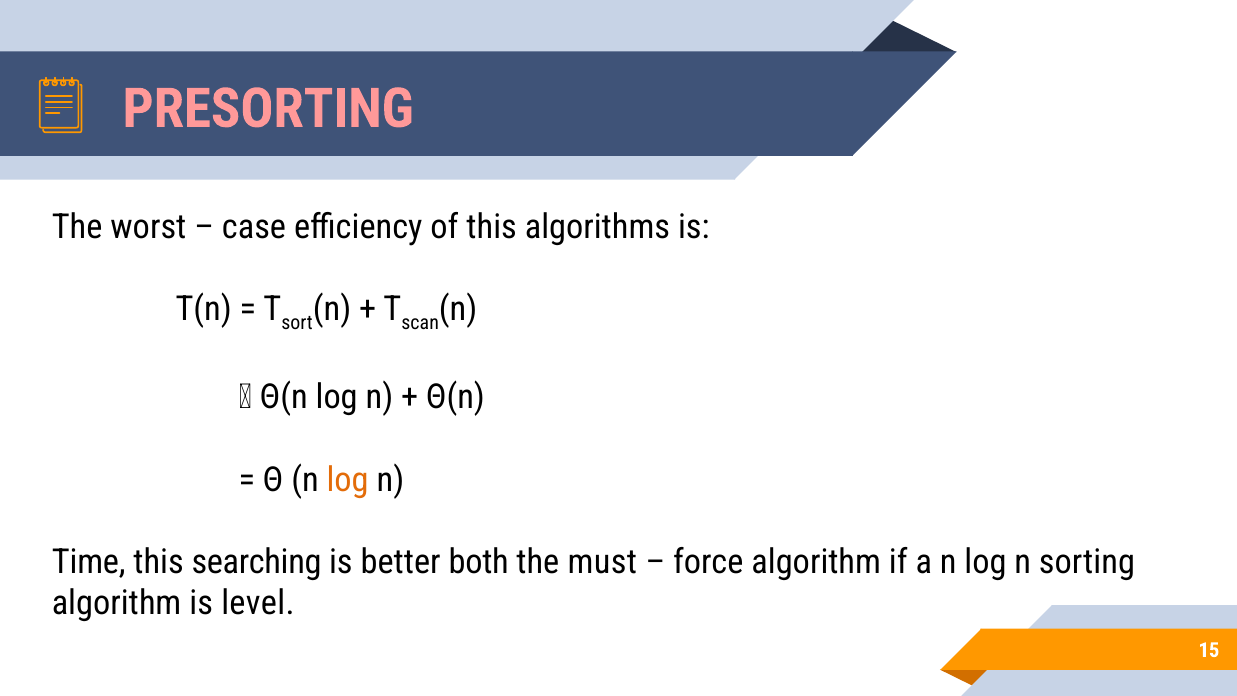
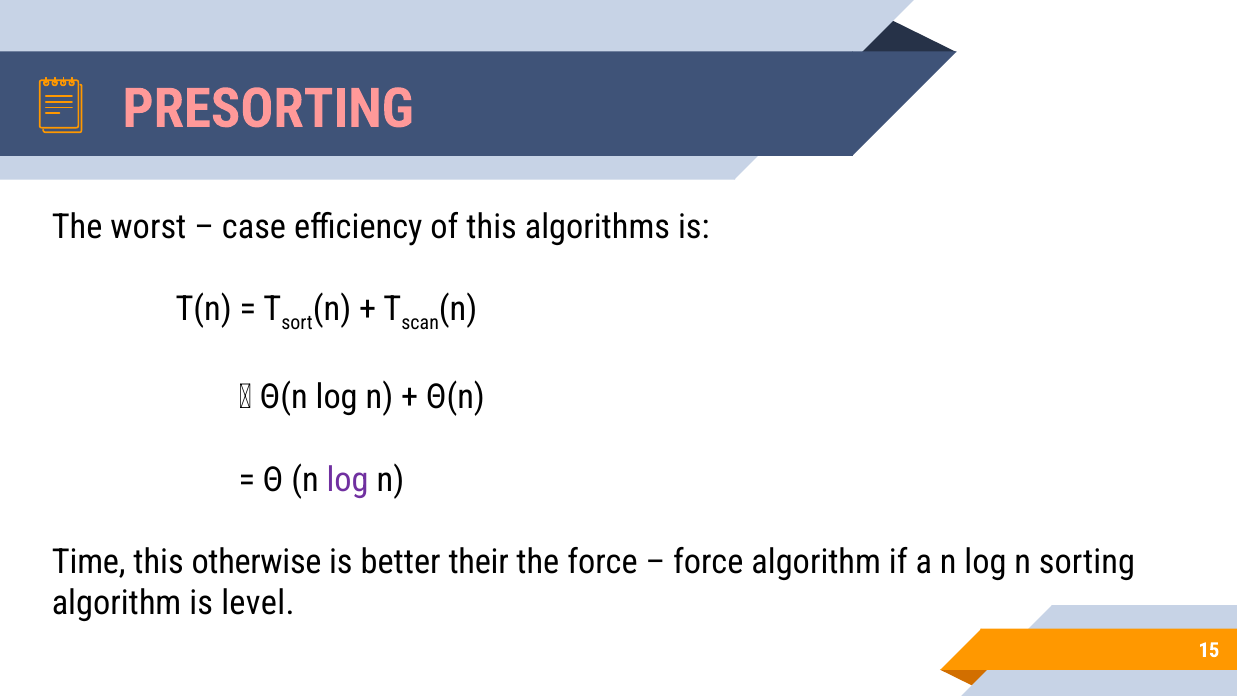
log colour: orange -> purple (348, 480)
searching: searching -> otherwise (257, 562)
both: both -> their (479, 562)
the must: must -> force (602, 562)
